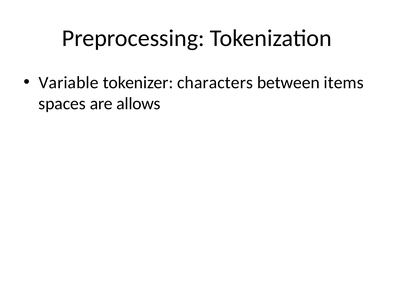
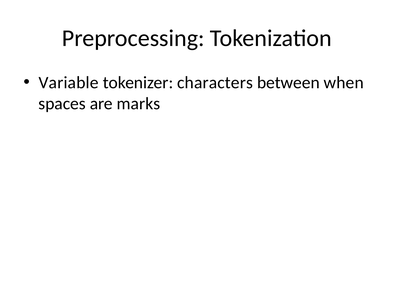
items: items -> when (344, 83)
allows: allows -> marks (138, 104)
